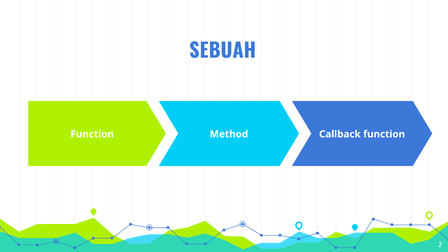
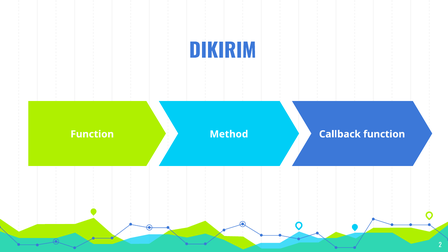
SEBUAH: SEBUAH -> DIKIRIM (223, 51)
